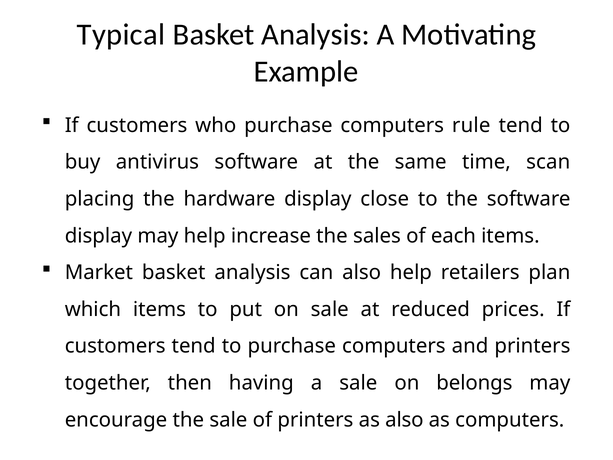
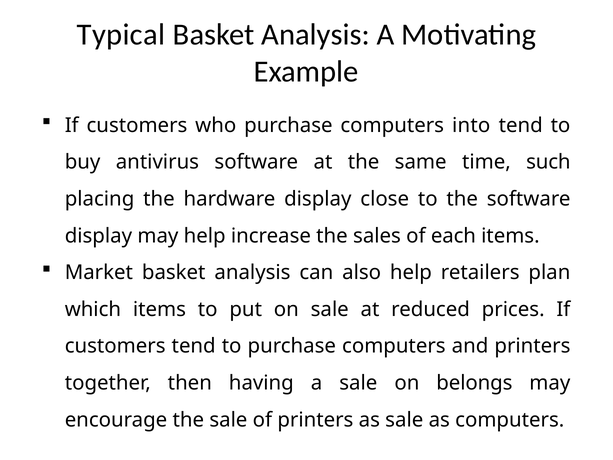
rule: rule -> into (471, 125)
scan: scan -> such (548, 162)
as also: also -> sale (404, 420)
